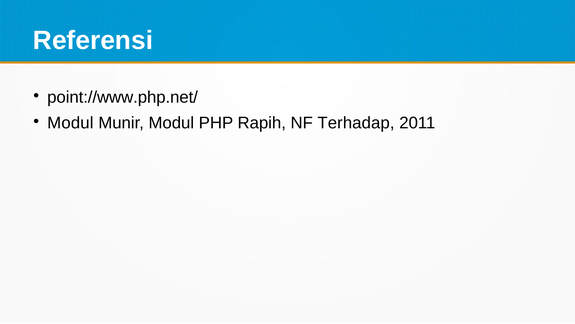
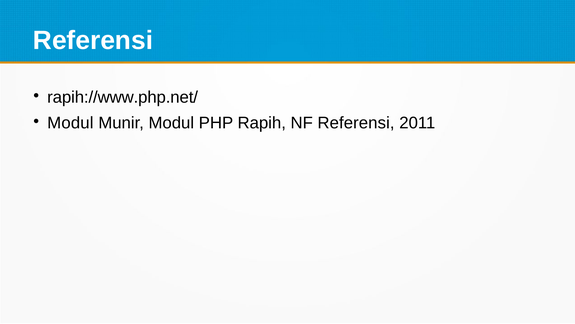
point://www.php.net/: point://www.php.net/ -> rapih://www.php.net/ (123, 97)
NF Terhadap: Terhadap -> Referensi (356, 123)
